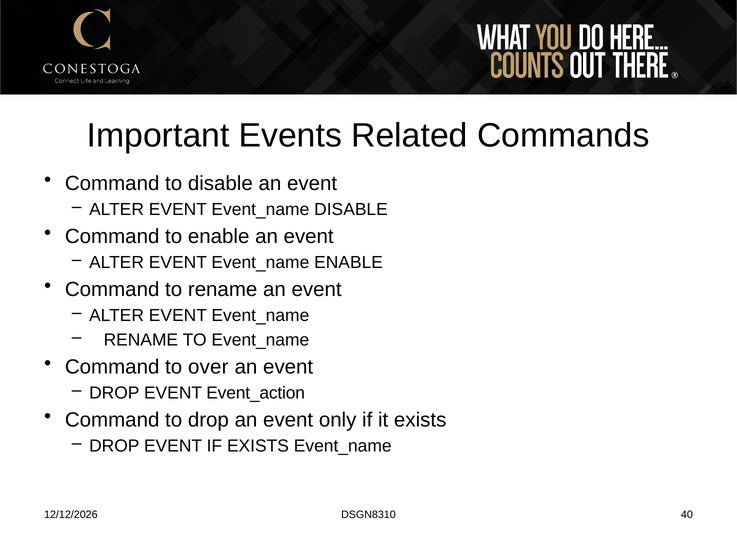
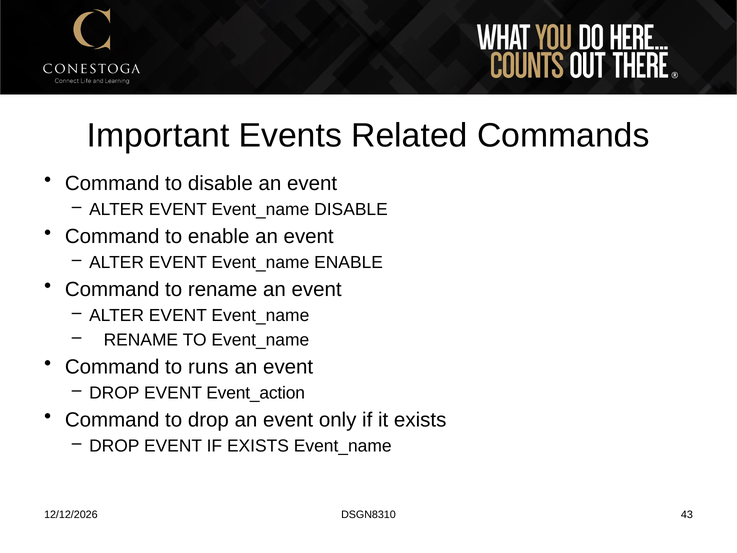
over: over -> runs (208, 367)
40: 40 -> 43 (687, 514)
